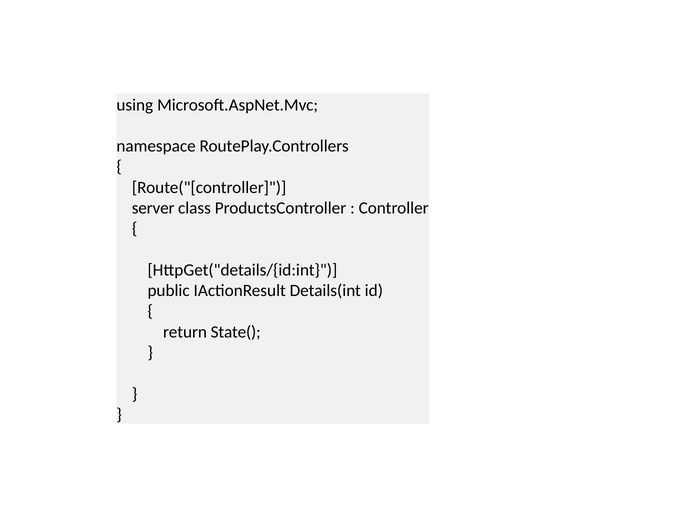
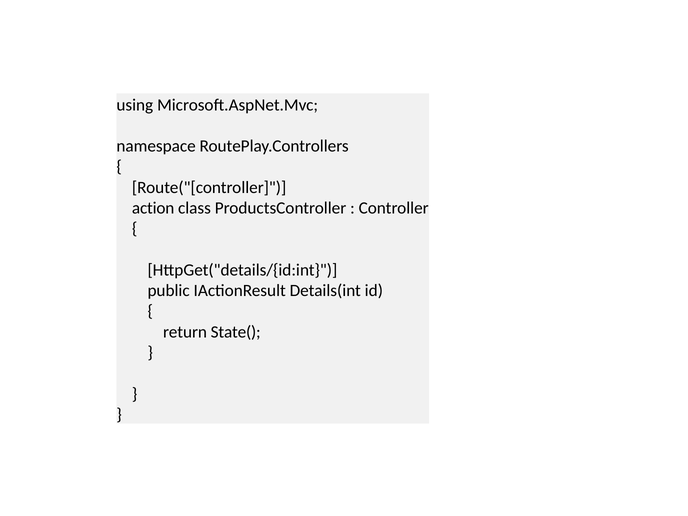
server: server -> action (153, 208)
